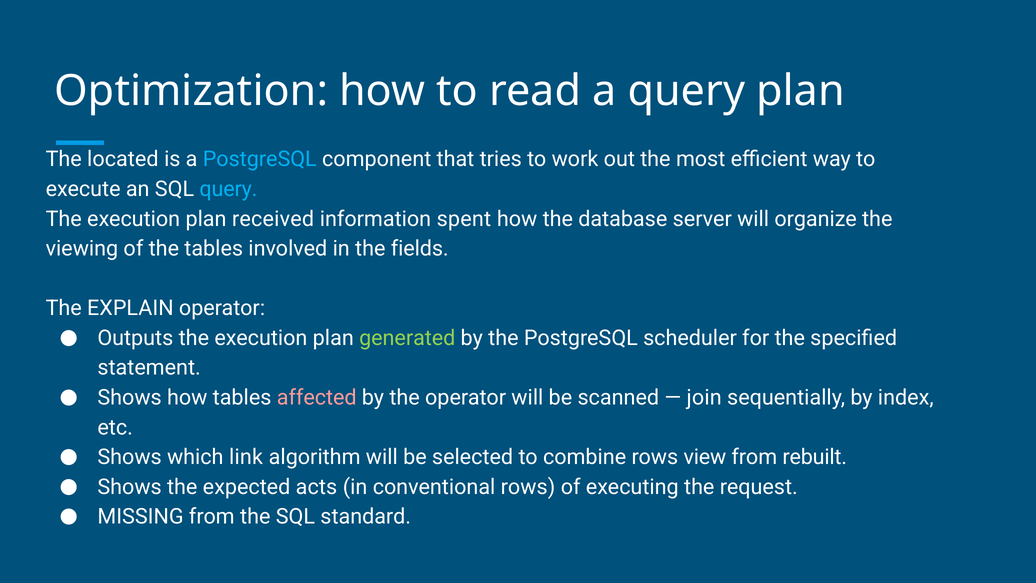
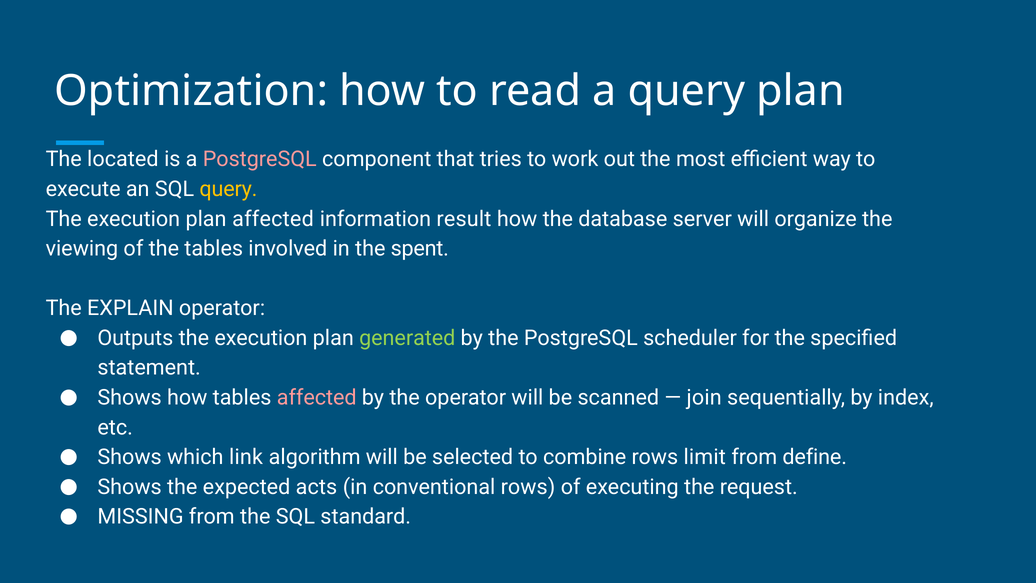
PostgreSQL colour: light blue -> pink (260, 159)
query colour: light blue -> yellow (228, 189)
plan received: received -> affected (273, 219)
spent: spent -> result (464, 219)
fields: fields -> spent (420, 249)
view: view -> limit (705, 457)
rebuilt: rebuilt -> define (815, 457)
